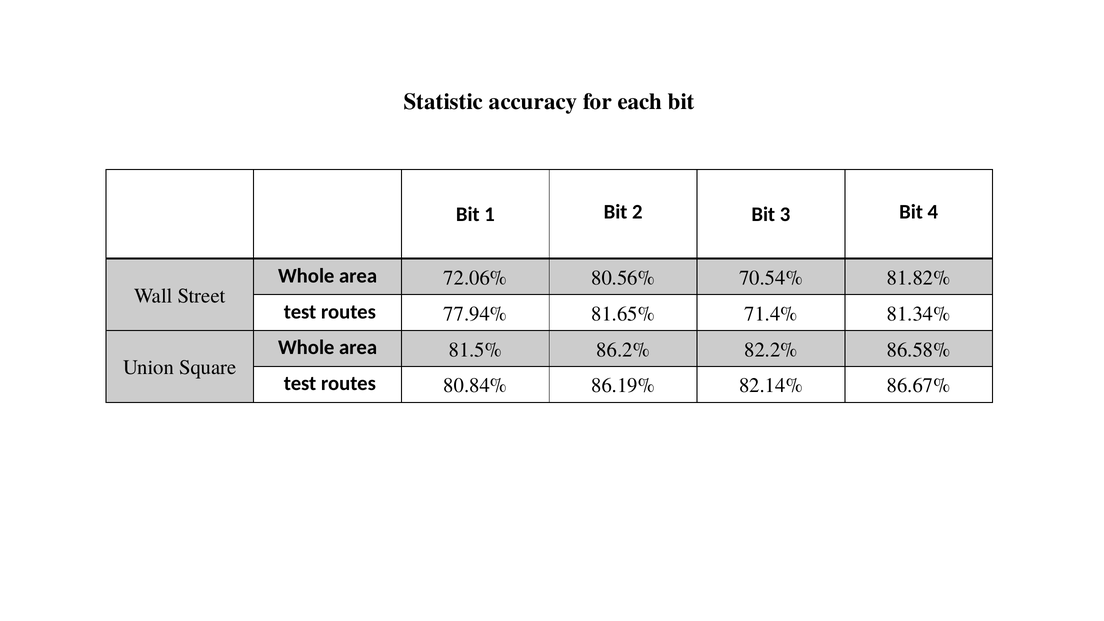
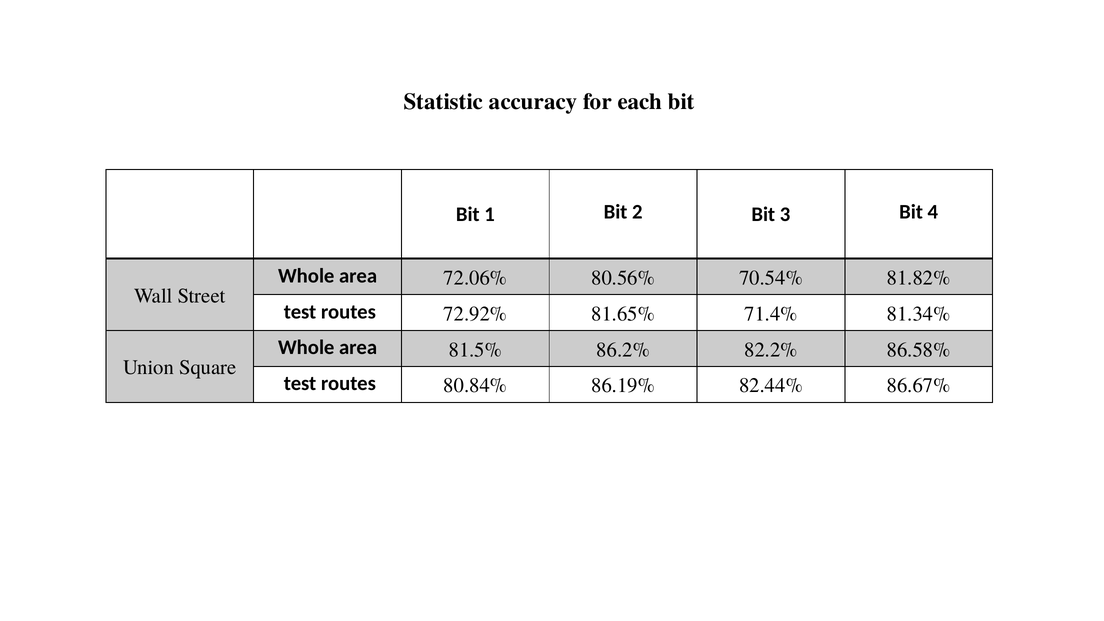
77.94%: 77.94% -> 72.92% (475, 314)
82.14%: 82.14% -> 82.44% (771, 386)
